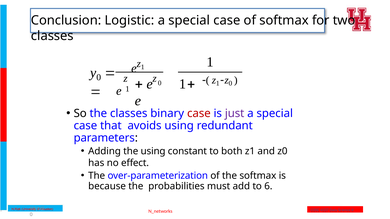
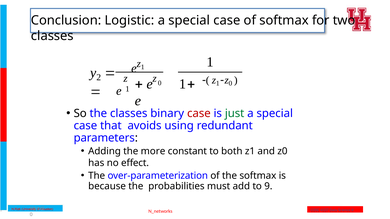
0: 0 -> 2 (99, 77)
just colour: purple -> green (235, 114)
the using: using -> more (153, 151)
6: 6 -> 9 (268, 186)
